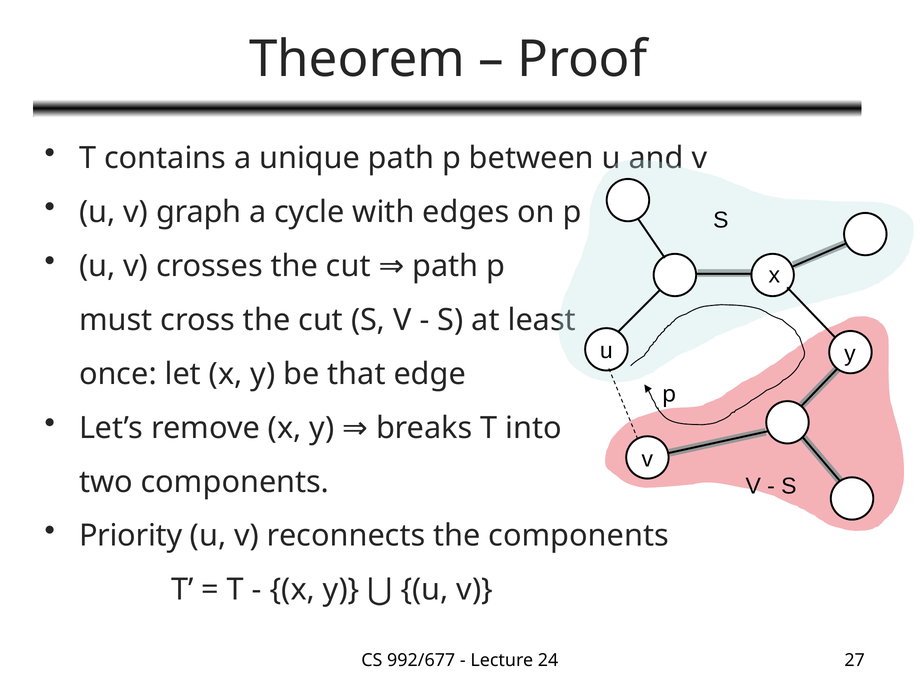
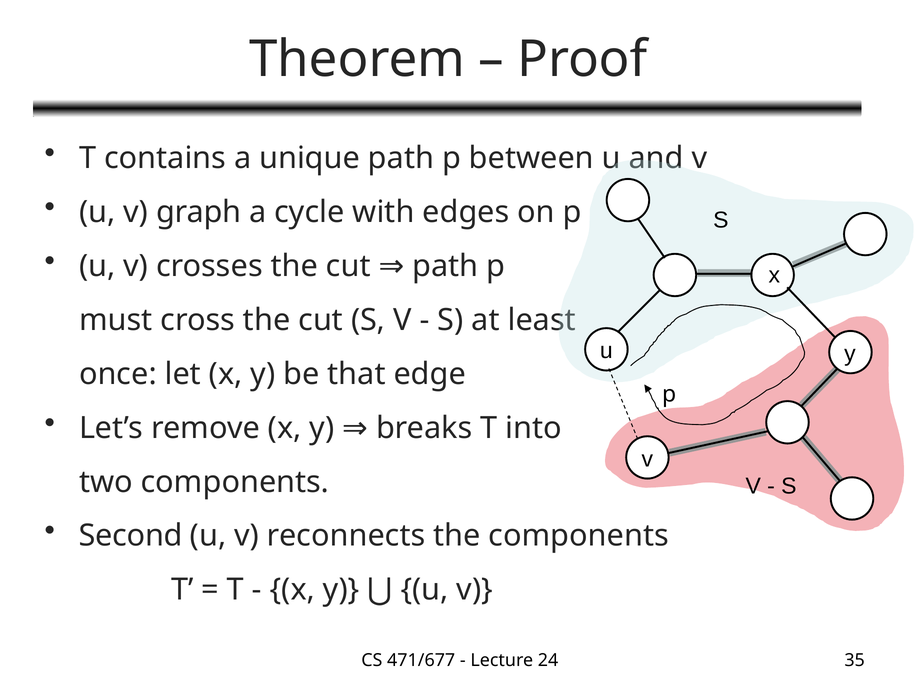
Priority: Priority -> Second (131, 536)
992/677: 992/677 -> 471/677 (421, 660)
27: 27 -> 35 (855, 660)
